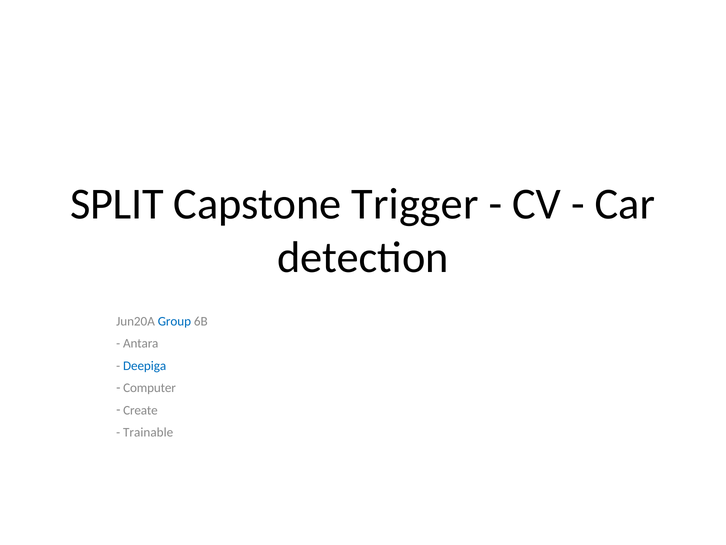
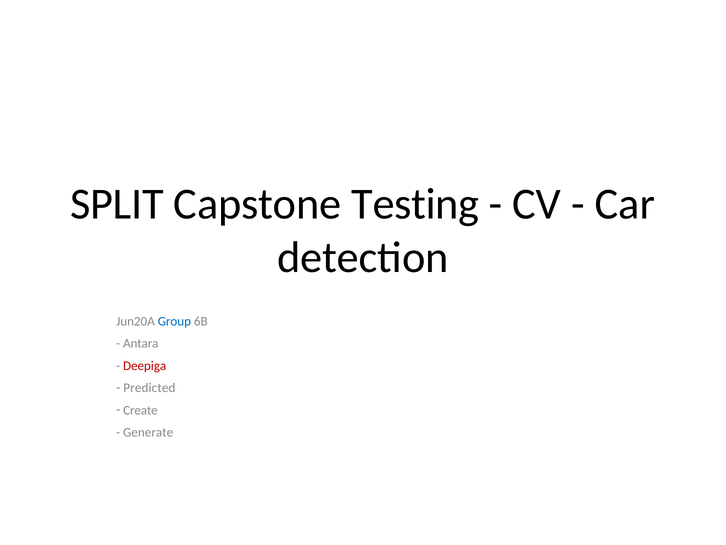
Trigger: Trigger -> Testing (415, 204)
Deepiga colour: blue -> red (145, 365)
Computer: Computer -> Predicted (149, 388)
Trainable: Trainable -> Generate (148, 432)
